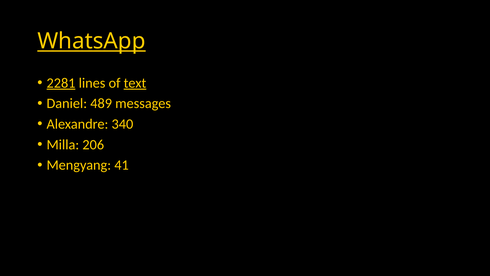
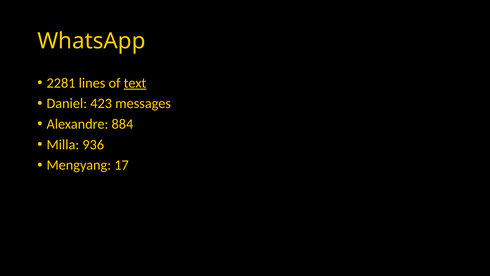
WhatsApp underline: present -> none (91, 41)
2281 underline: present -> none (61, 83)
489: 489 -> 423 (101, 103)
340: 340 -> 884 (122, 124)
206: 206 -> 936 (93, 144)
41: 41 -> 17 (122, 165)
